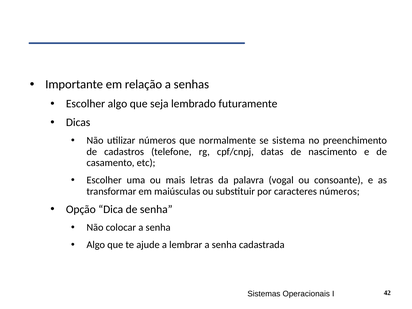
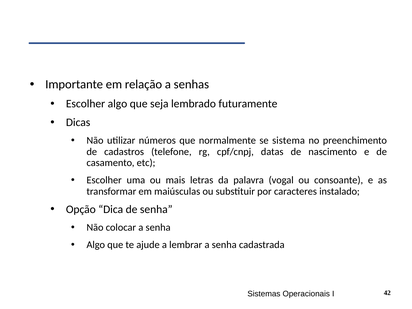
caracteres números: números -> instalado (339, 191)
